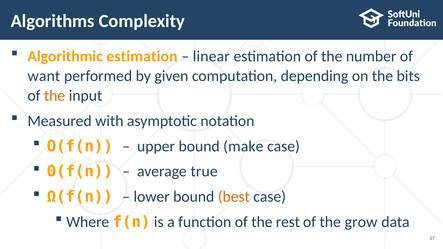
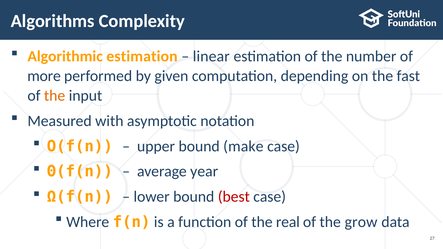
want: want -> more (44, 76)
bits: bits -> fast (408, 76)
true: true -> year (204, 172)
best colour: orange -> red (234, 197)
rest: rest -> real (288, 222)
